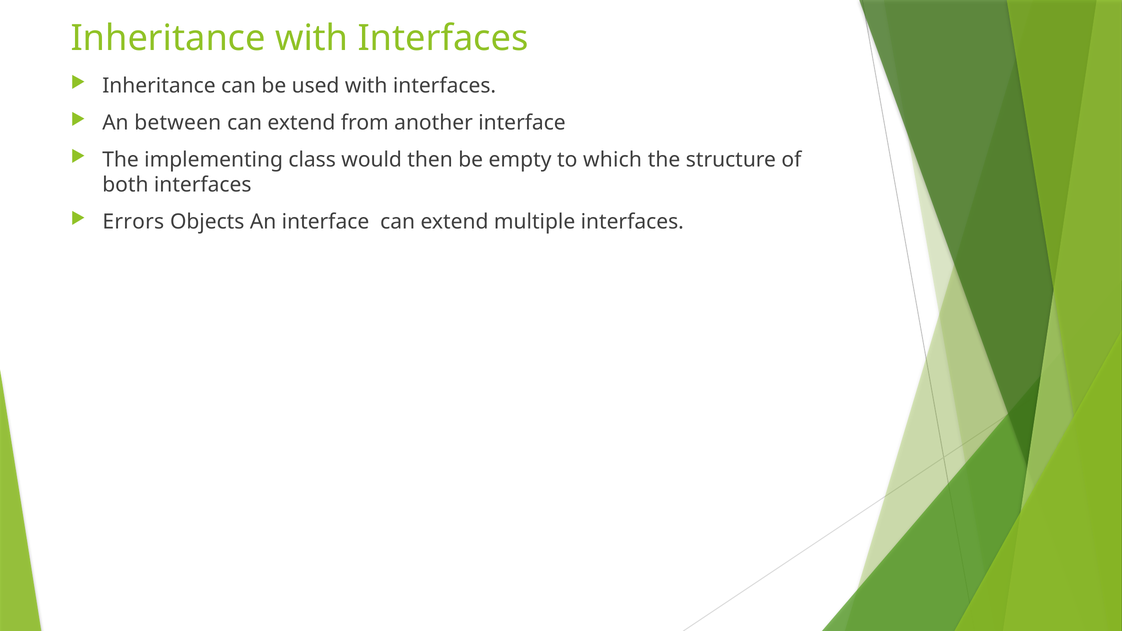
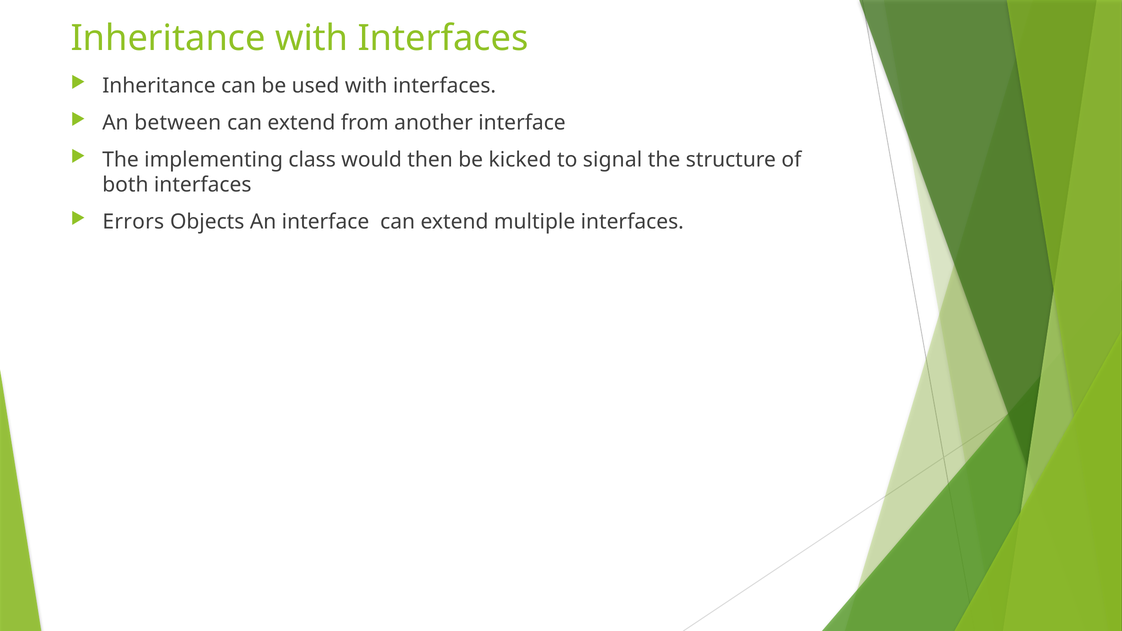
empty: empty -> kicked (520, 160)
which: which -> signal (613, 160)
